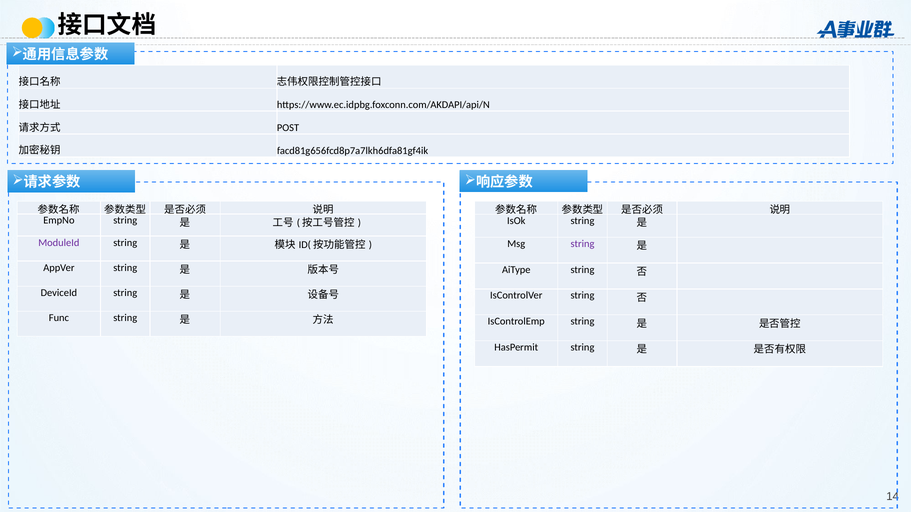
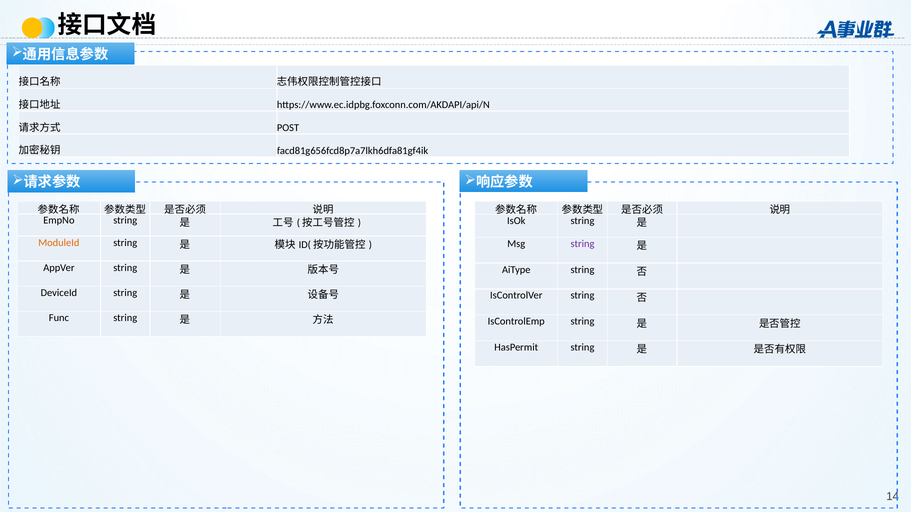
ModuleId colour: purple -> orange (59, 243)
